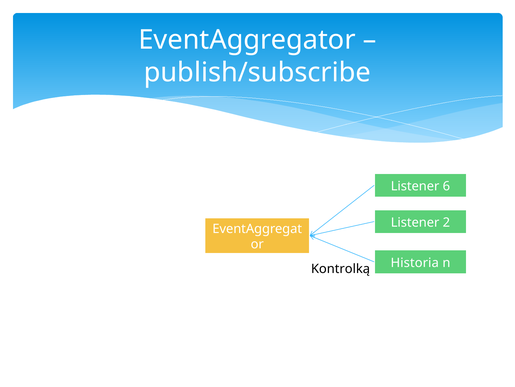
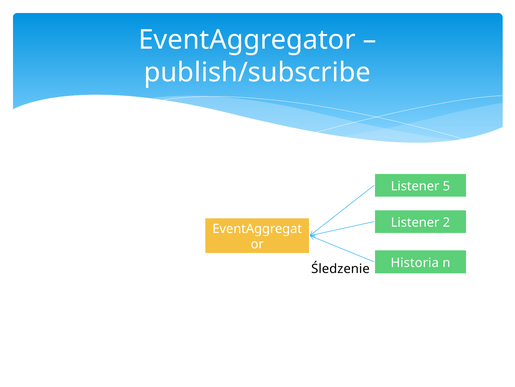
6: 6 -> 5 (446, 186)
Kontrolką: Kontrolką -> Śledzenie (340, 268)
